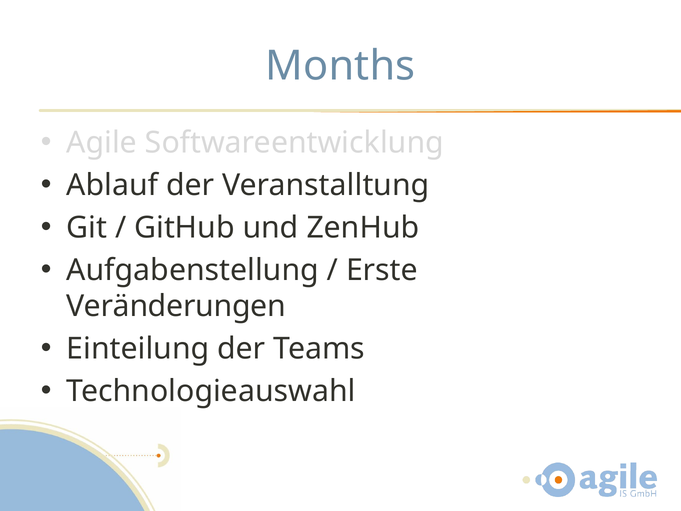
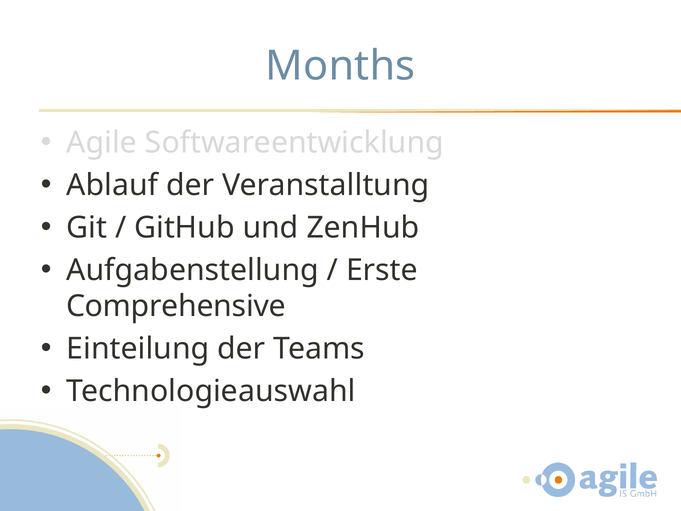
Veränderungen: Veränderungen -> Comprehensive (176, 306)
